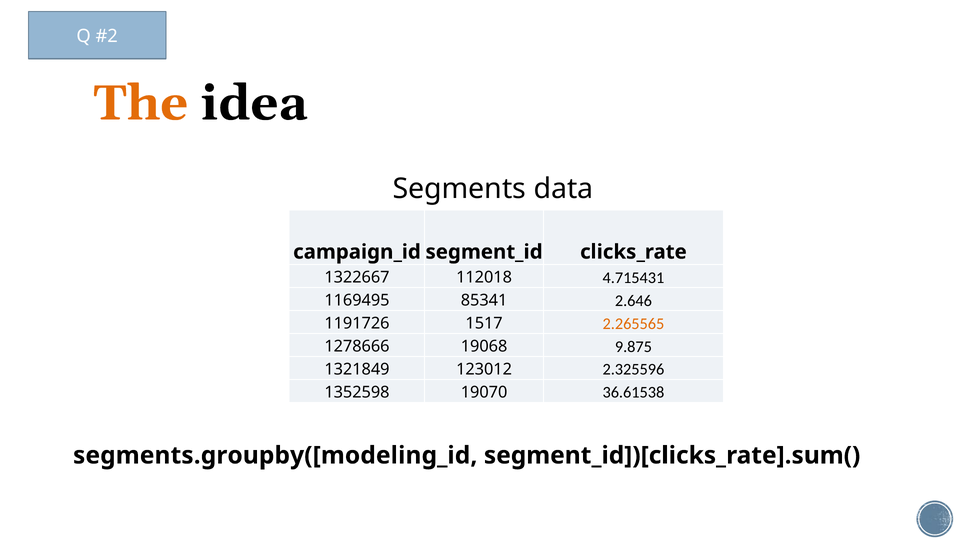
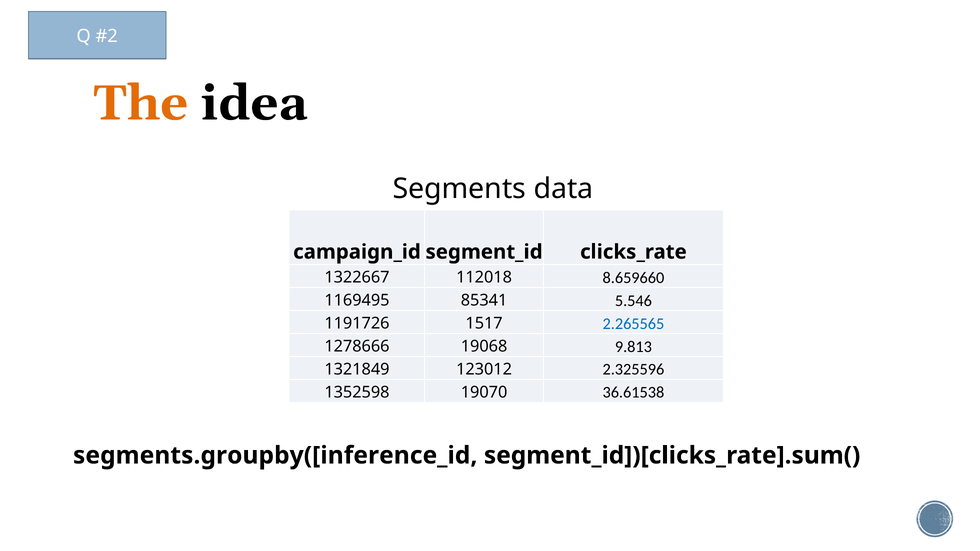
4.715431: 4.715431 -> 8.659660 (633, 278)
2.646: 2.646 -> 5.546 (633, 301)
2.265565 colour: orange -> blue (633, 324)
9.875: 9.875 -> 9.813 (633, 347)
segments.groupby([modeling_id: segments.groupby([modeling_id -> segments.groupby([inference_id (275, 456)
